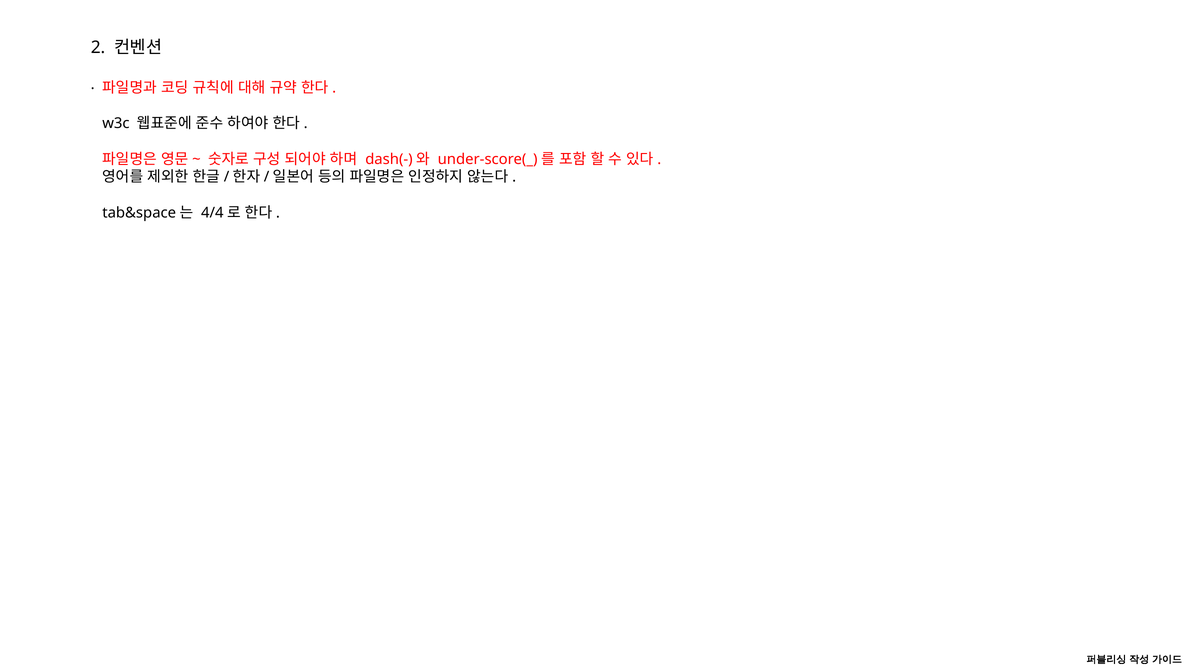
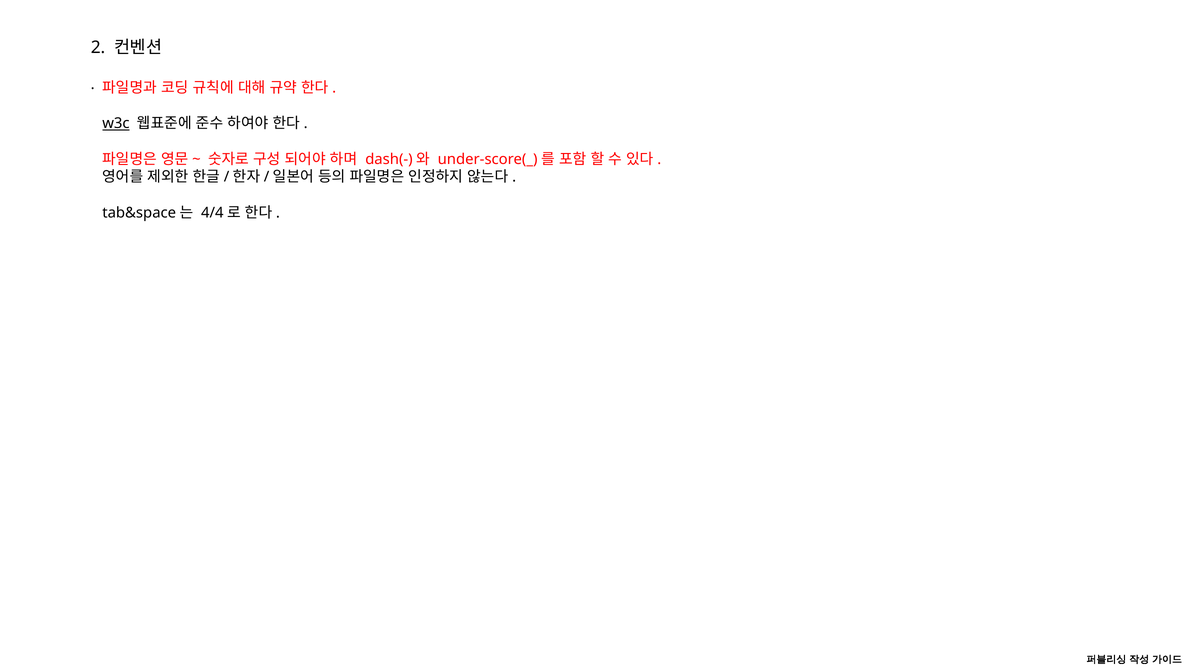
w3c underline: none -> present (116, 123)
